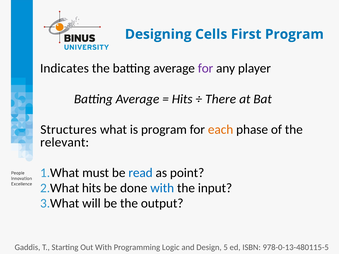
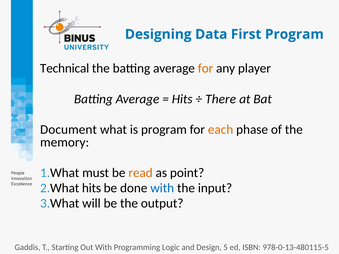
Cells: Cells -> Data (211, 34)
Indicates: Indicates -> Technical (65, 68)
for colour: purple -> orange (206, 68)
Structures: Structures -> Document (69, 130)
relevant: relevant -> memory (65, 142)
read colour: blue -> orange (141, 173)
